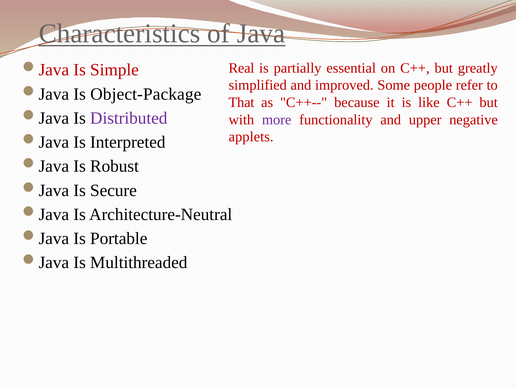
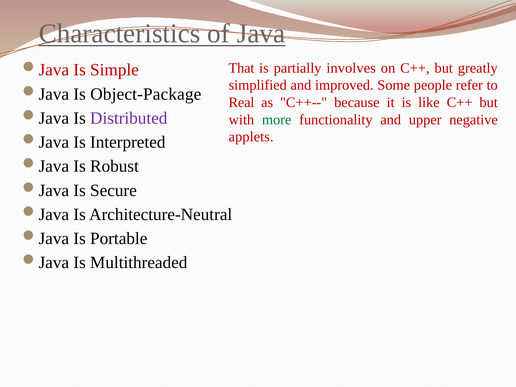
Real: Real -> That (241, 68)
essential: essential -> involves (351, 68)
That: That -> Real (241, 102)
more colour: purple -> green (277, 120)
